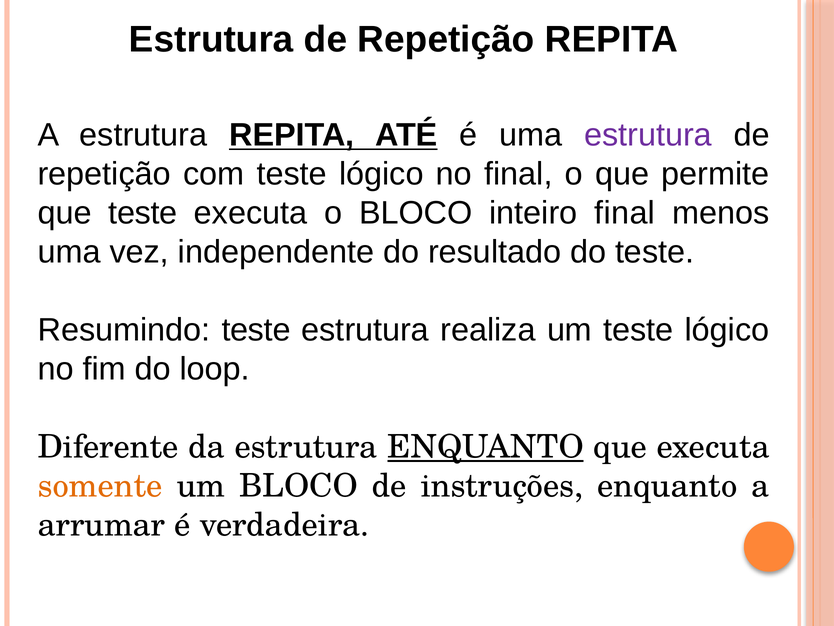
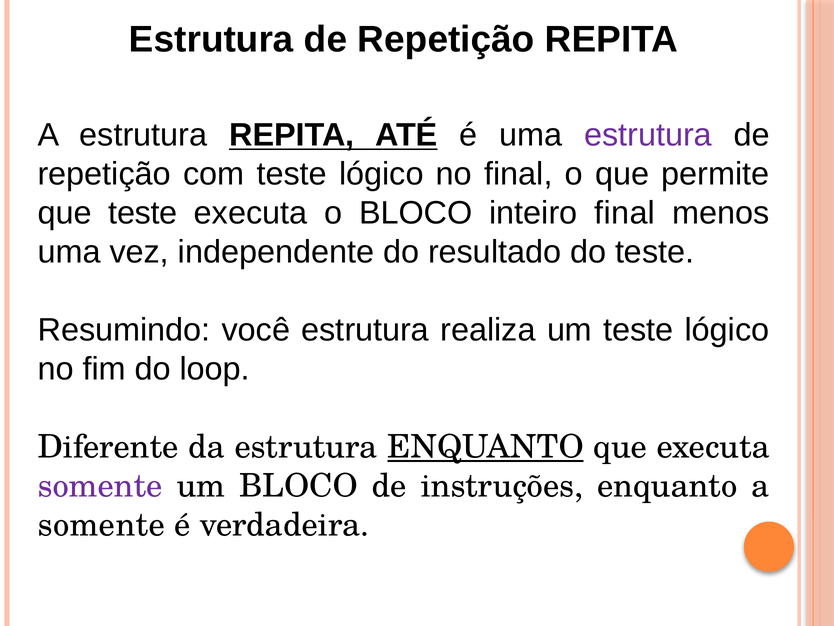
Resumindo teste: teste -> você (256, 330)
somente colour: orange -> purple (100, 485)
arrumar: arrumar -> somente (101, 524)
